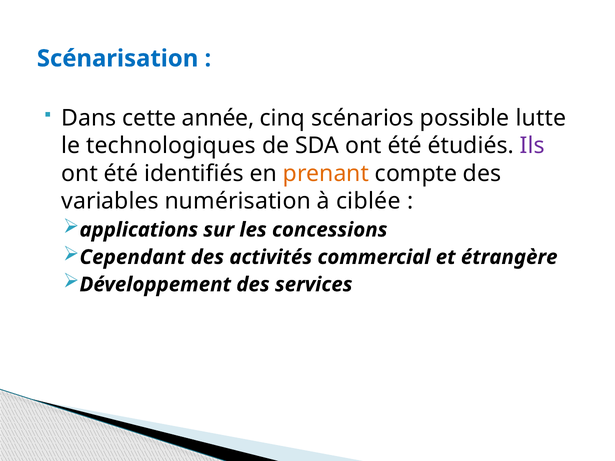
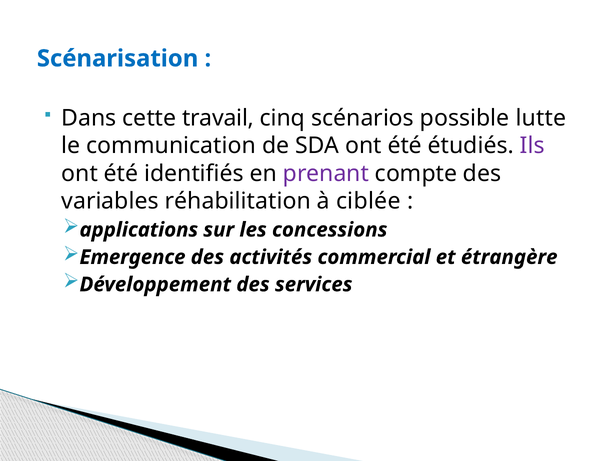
année: année -> travail (218, 118)
technologiques: technologiques -> communication (171, 146)
prenant colour: orange -> purple (326, 174)
numérisation: numérisation -> réhabilitation (238, 201)
Cependant: Cependant -> Emergence (133, 257)
